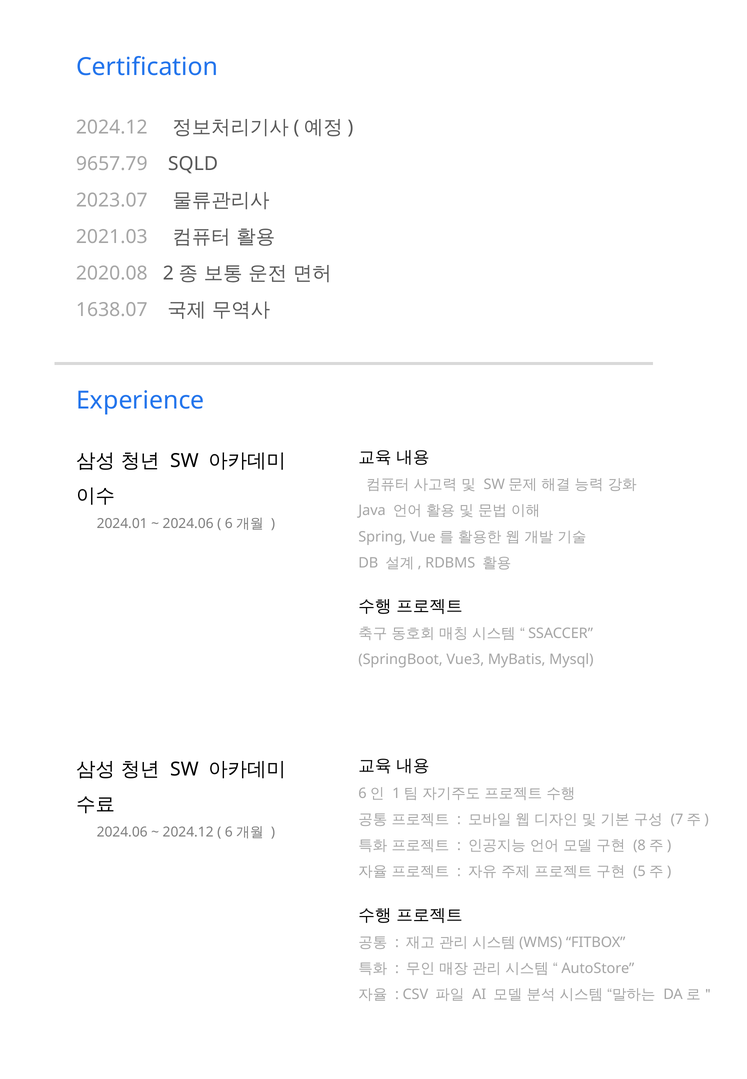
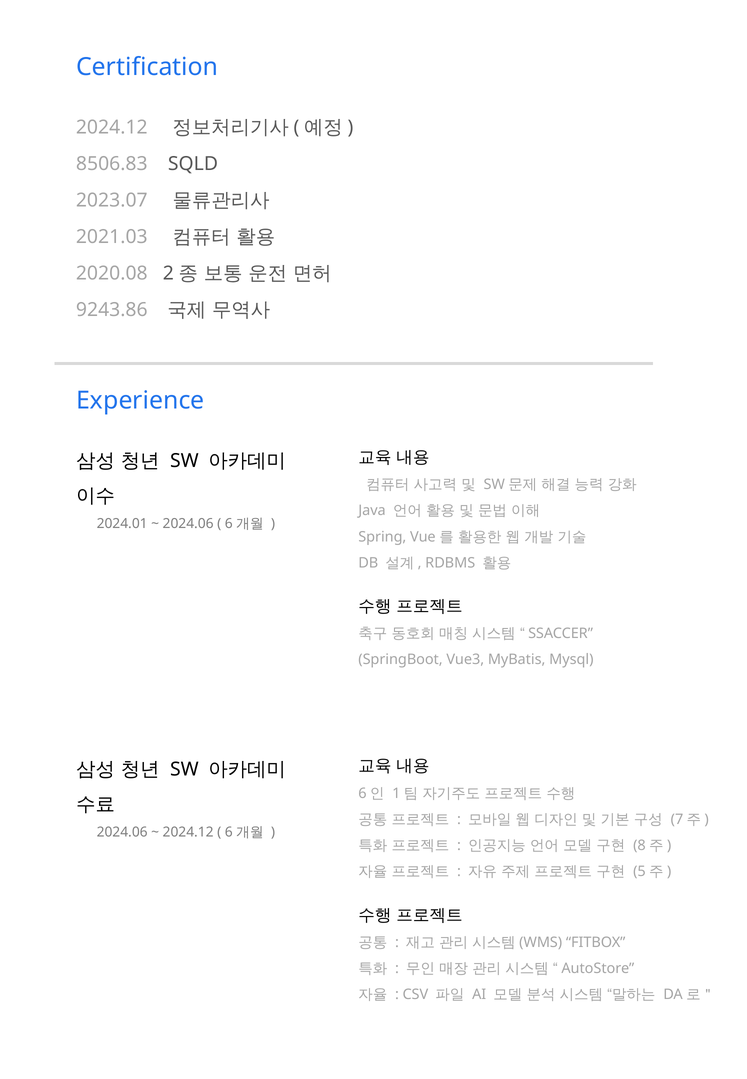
9657.79: 9657.79 -> 8506.83 (112, 164)
1638.07: 1638.07 -> 9243.86 (112, 310)
